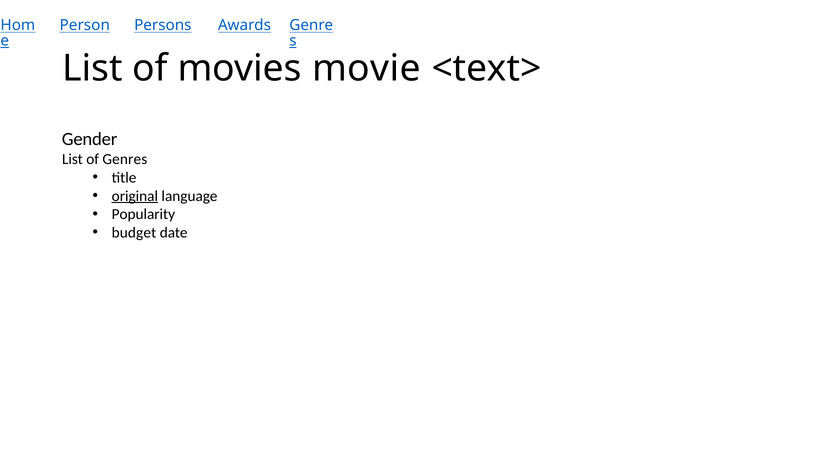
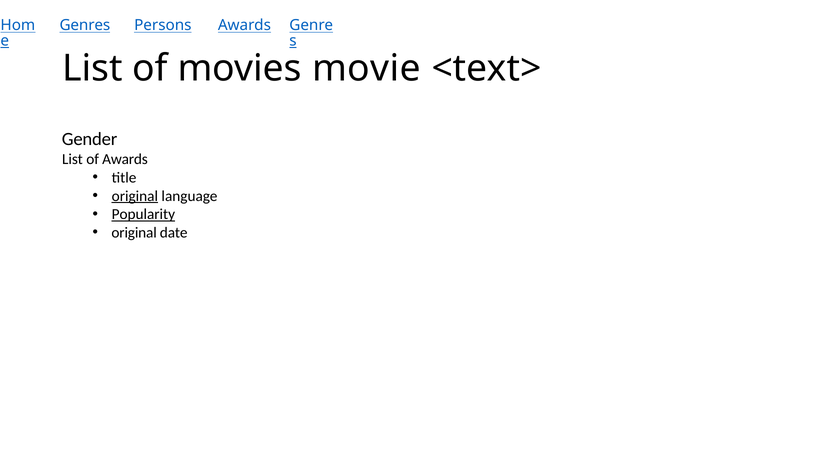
Person: Person -> Genres (85, 25)
of Genres: Genres -> Awards (125, 160)
Popularity underline: none -> present (143, 215)
budget: budget -> original (134, 233)
